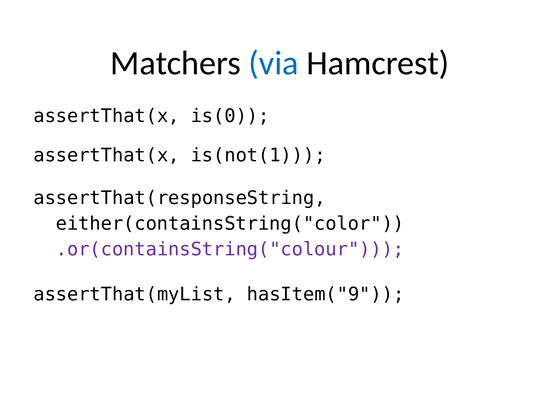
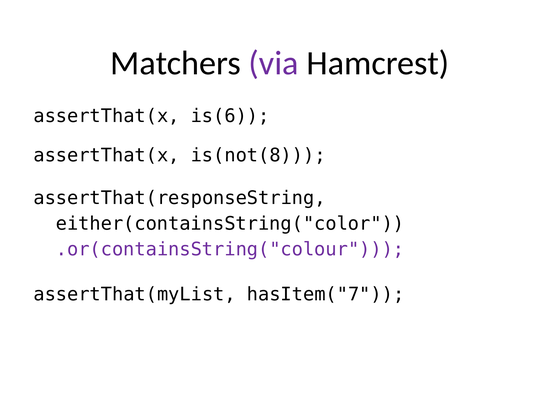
via colour: blue -> purple (274, 63)
is(0: is(0 -> is(6 (230, 116)
is(not(1: is(not(1 -> is(not(8 (258, 155)
hasItem("9: hasItem("9 -> hasItem("7 (326, 294)
